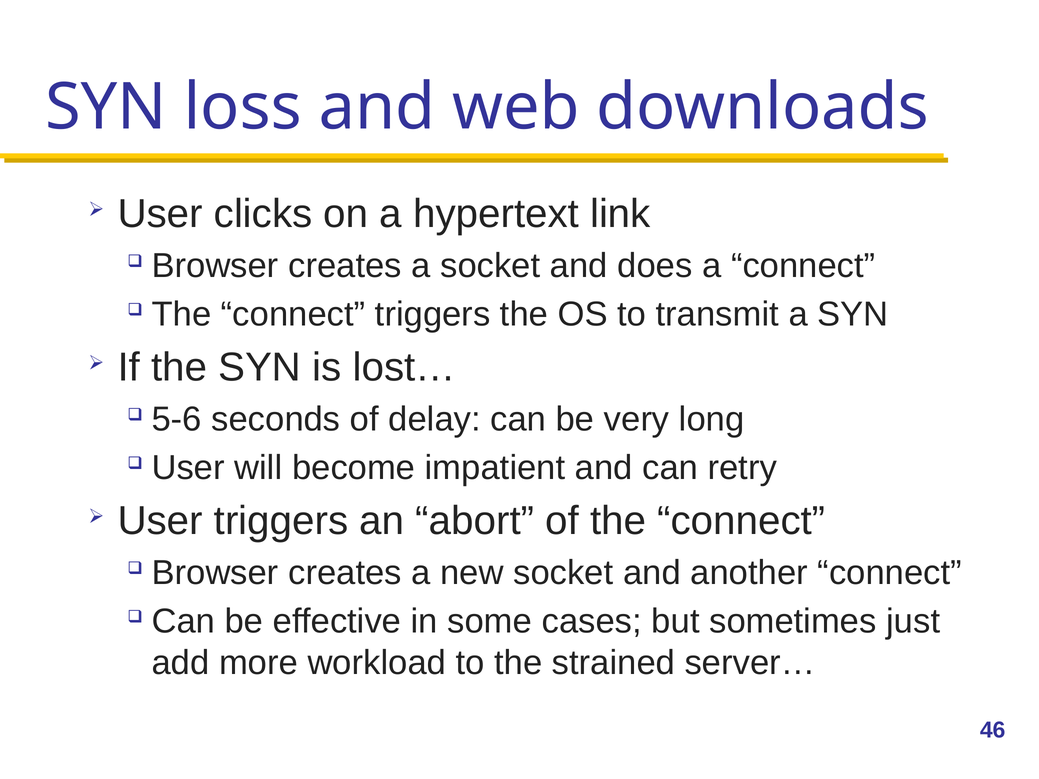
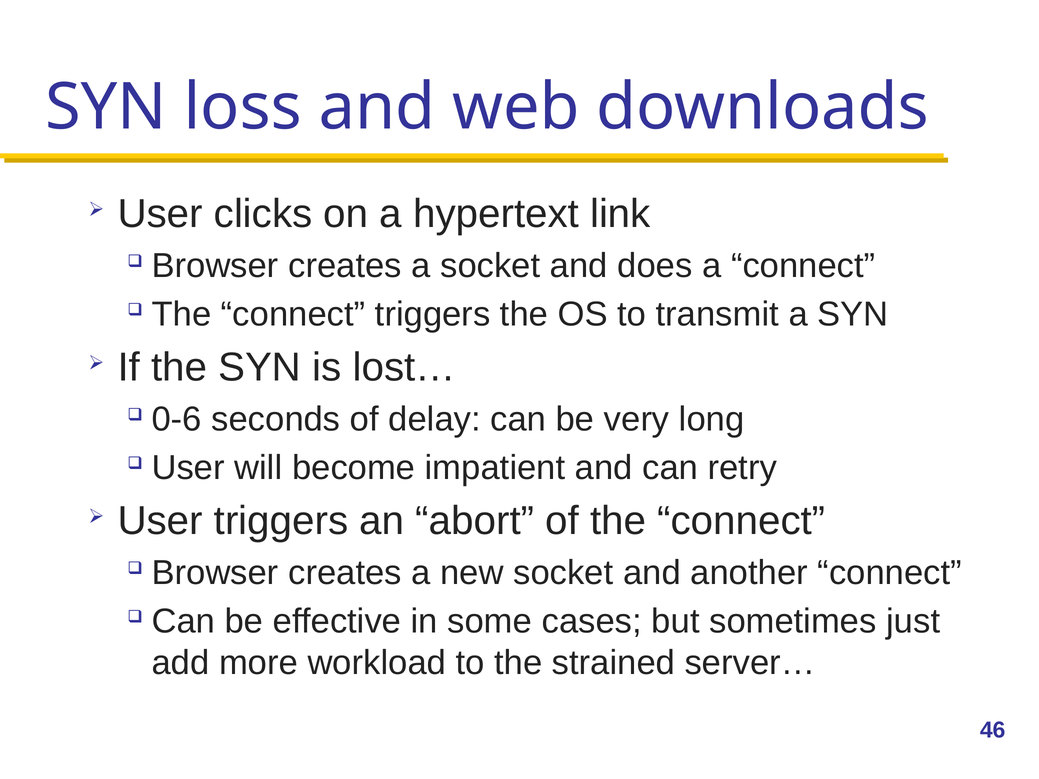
5-6: 5-6 -> 0-6 (177, 419)
